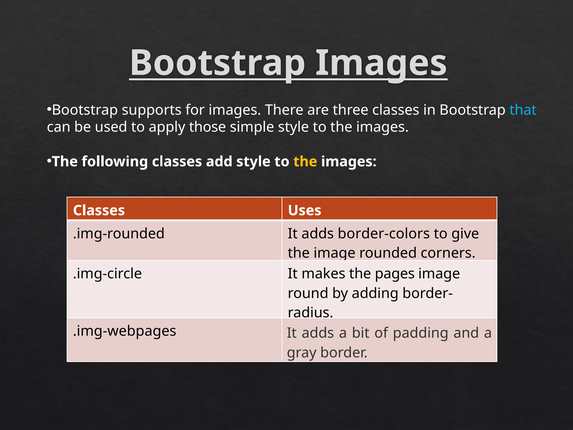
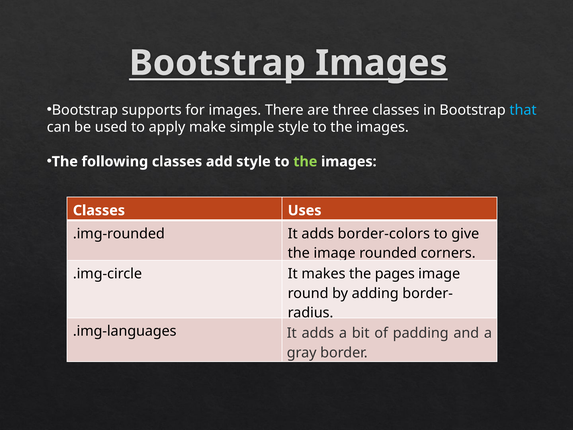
those: those -> make (208, 127)
the colour: yellow -> light green (305, 162)
.img-webpages: .img-webpages -> .img-languages (125, 331)
